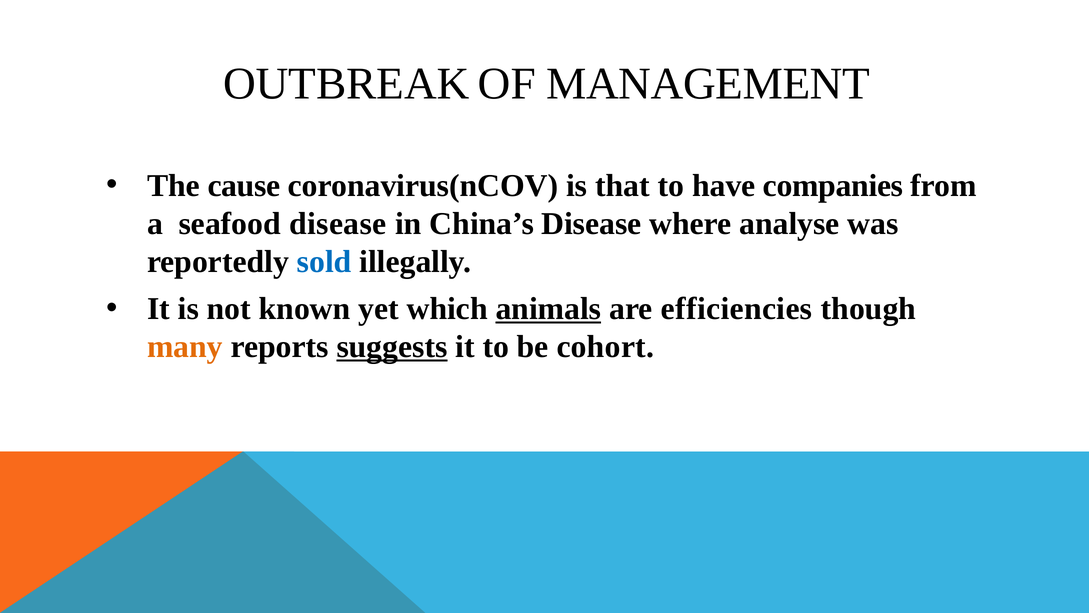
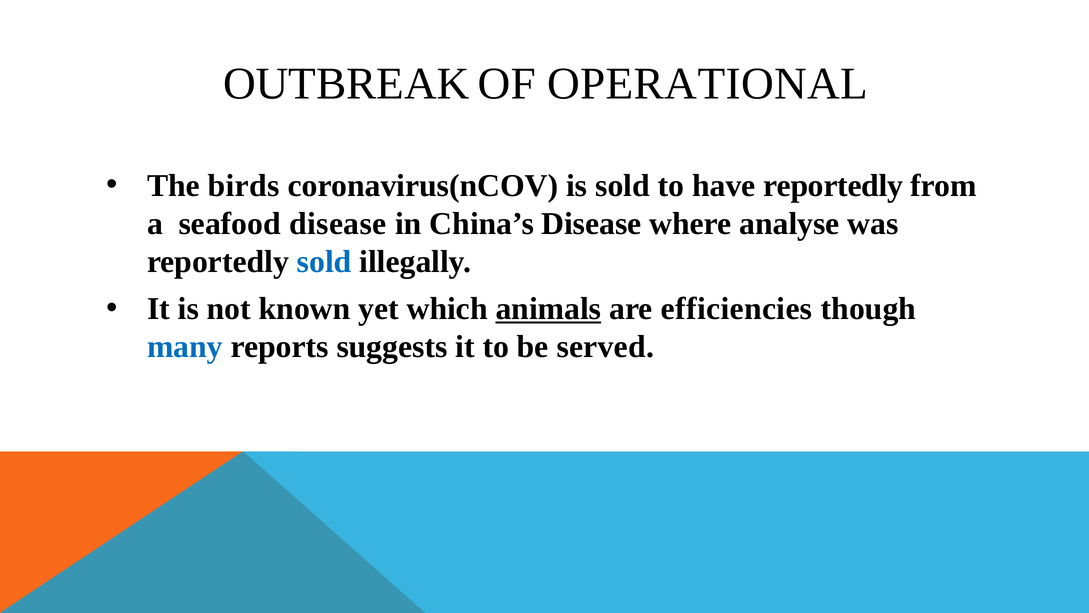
MANAGEMENT: MANAGEMENT -> OPERATIONAL (708, 84)
cause: cause -> birds (244, 185)
is that: that -> sold (623, 185)
have companies: companies -> reportedly (833, 185)
many colour: orange -> blue (185, 347)
suggests underline: present -> none (392, 347)
cohort: cohort -> served (605, 347)
